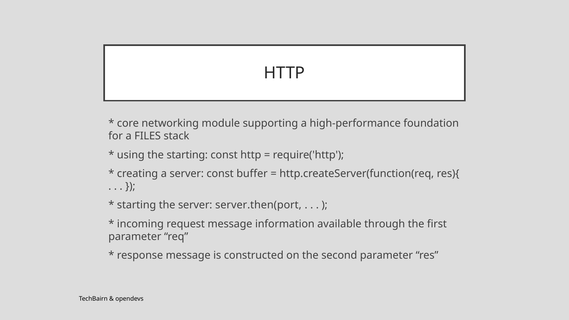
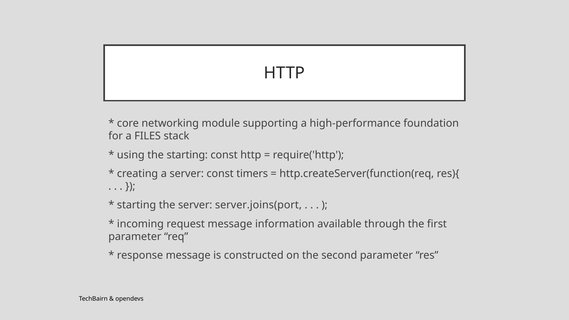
buffer: buffer -> timers (252, 174)
server.then(port: server.then(port -> server.joins(port (258, 205)
